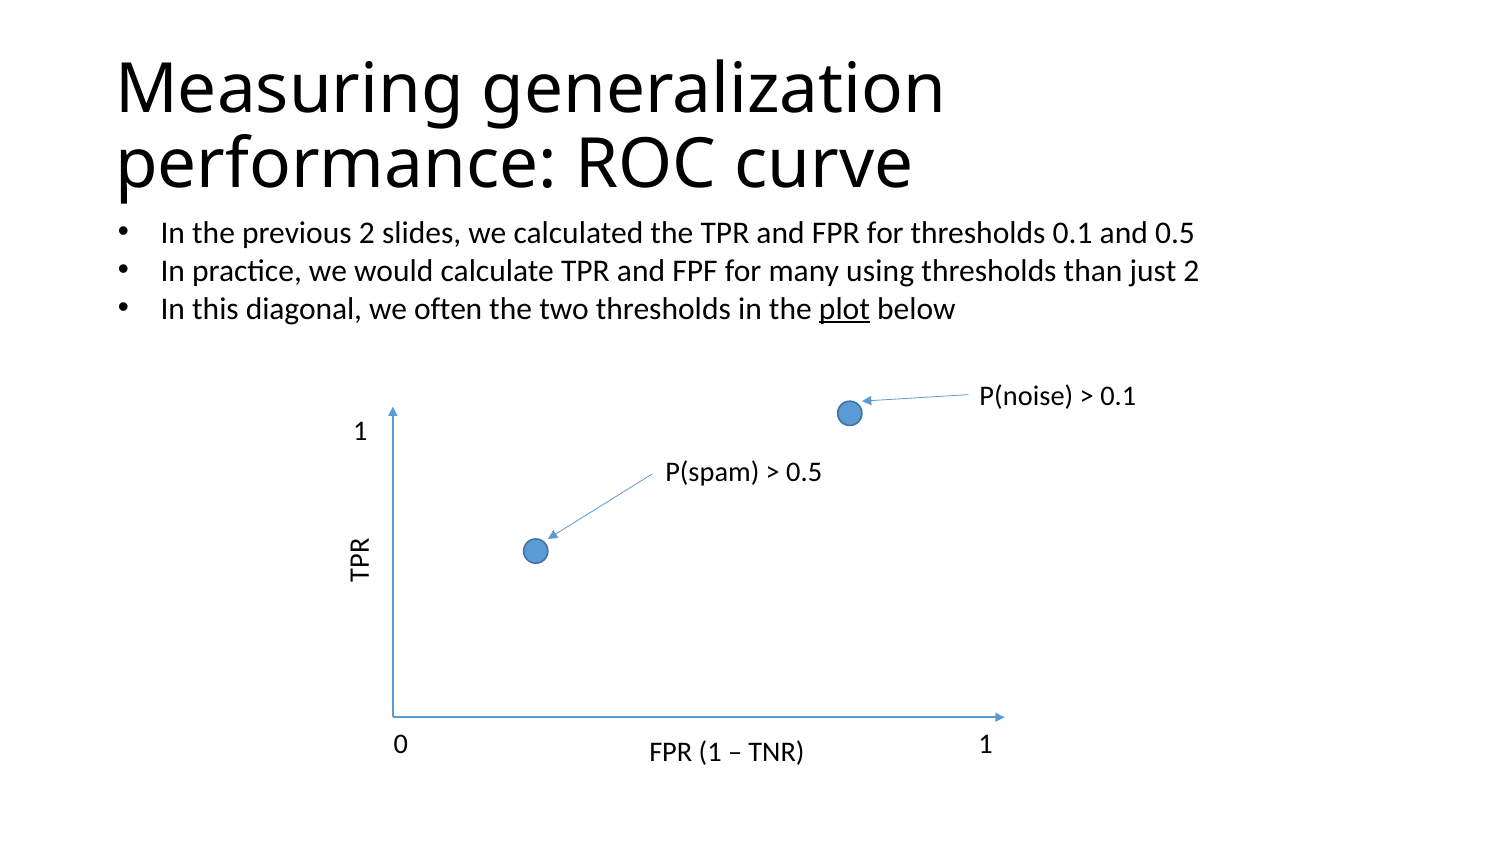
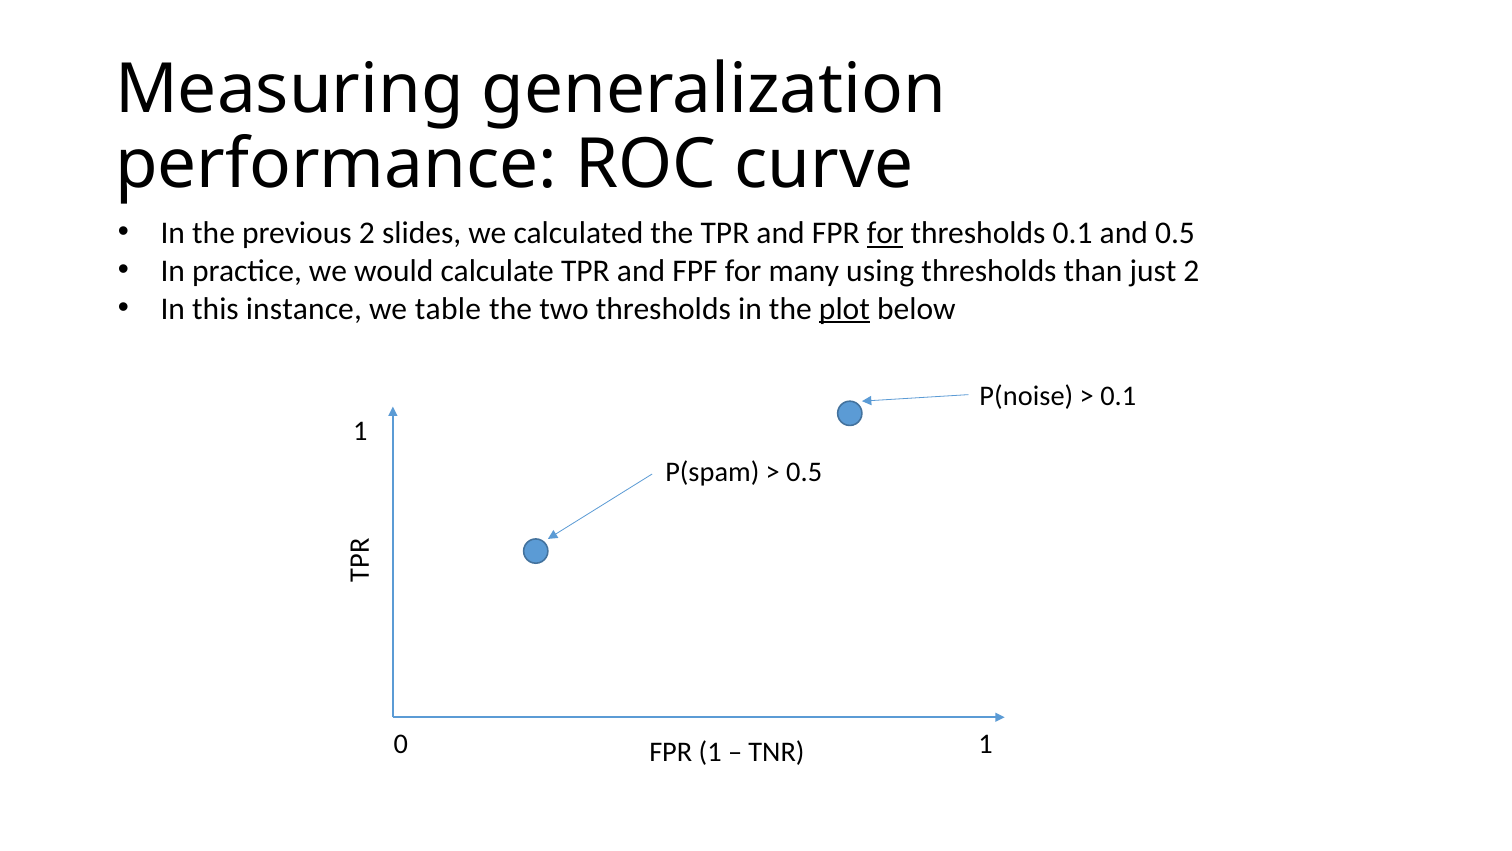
for underline: none -> present (885, 233)
diagonal: diagonal -> instance (304, 309)
often: often -> table (448, 309)
